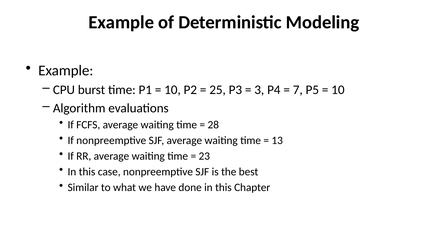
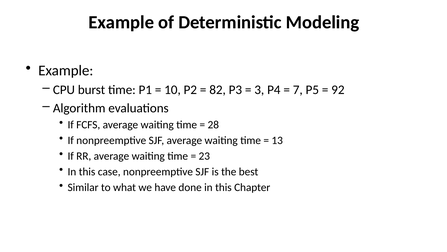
25: 25 -> 82 (218, 90)
10: 10 -> 92 (338, 90)
